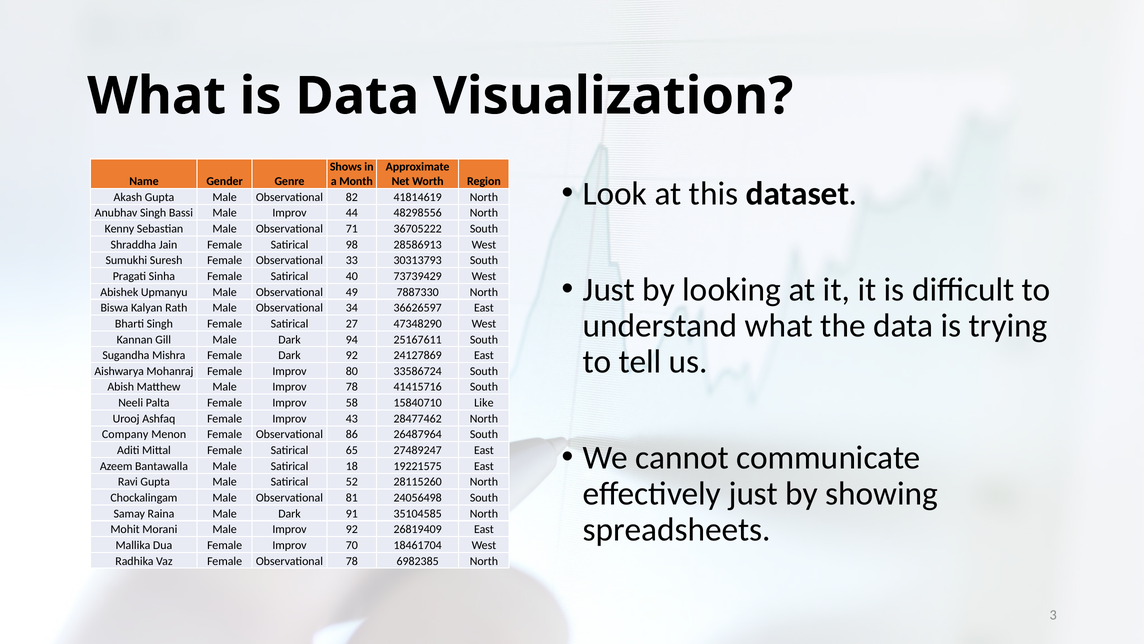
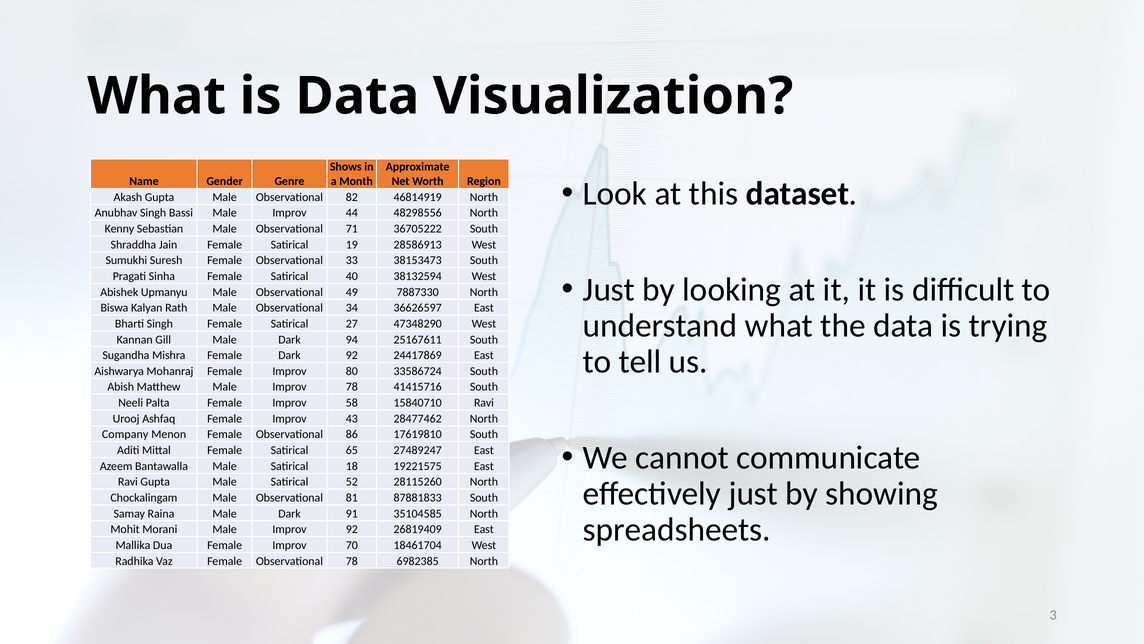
41814619: 41814619 -> 46814919 (418, 197)
98: 98 -> 19 (352, 244)
30313793: 30313793 -> 38153473 (418, 260)
73739429: 73739429 -> 38132594 (418, 276)
24127869: 24127869 -> 24417869 (418, 355)
15840710 Like: Like -> Ravi (484, 403)
26487964: 26487964 -> 17619810 (418, 434)
24056498: 24056498 -> 87881833 (418, 497)
